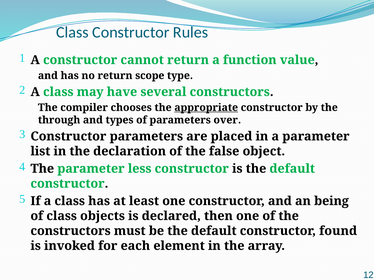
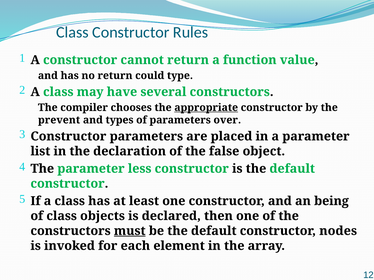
scope: scope -> could (150, 76)
through: through -> prevent (59, 120)
must underline: none -> present (130, 231)
found: found -> nodes (338, 231)
